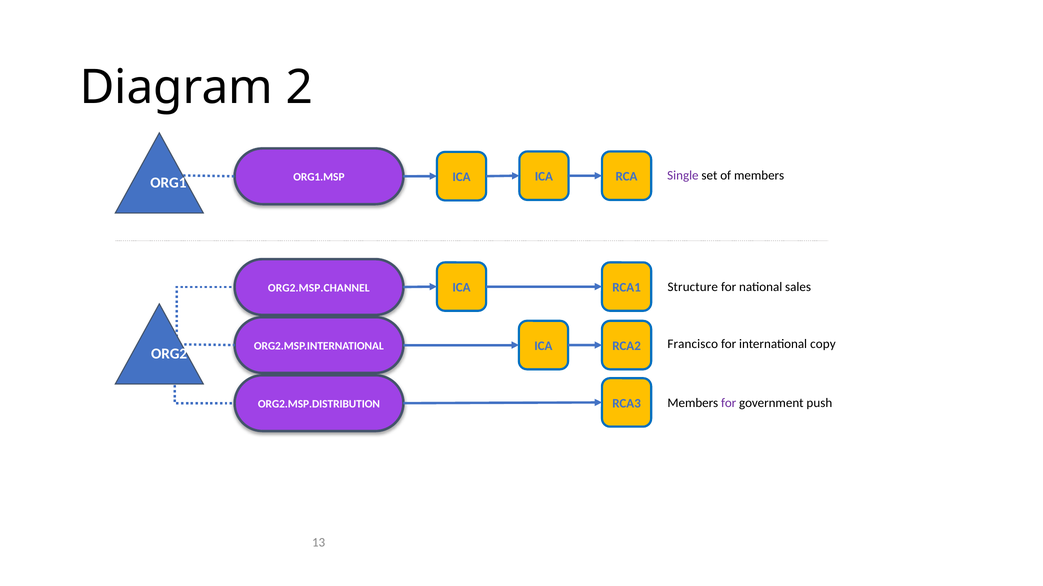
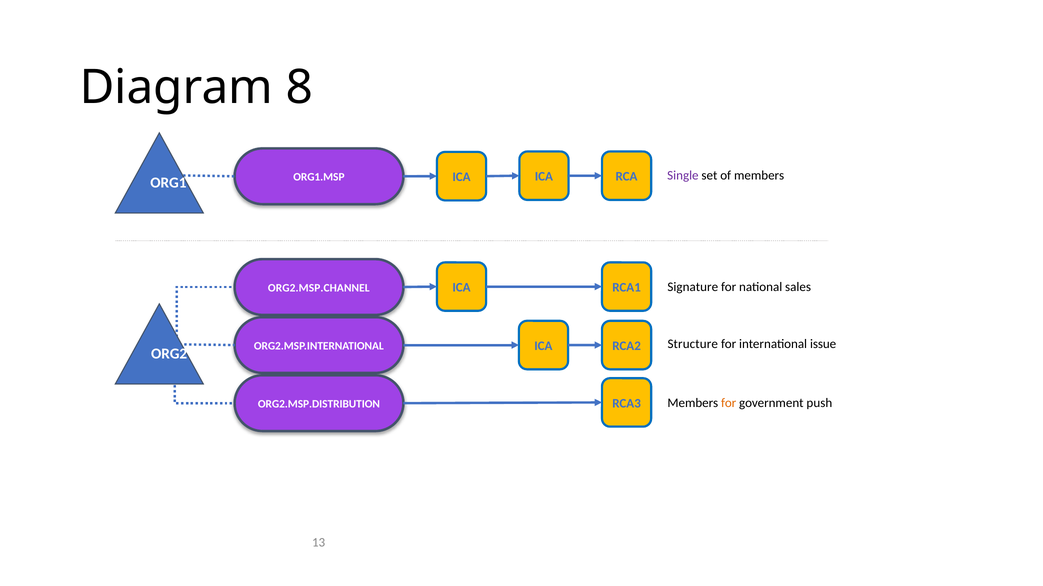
2: 2 -> 8 (299, 88)
Structure: Structure -> Signature (693, 288)
Francisco: Francisco -> Structure (693, 345)
copy: copy -> issue (823, 345)
for colour: purple -> orange (729, 404)
